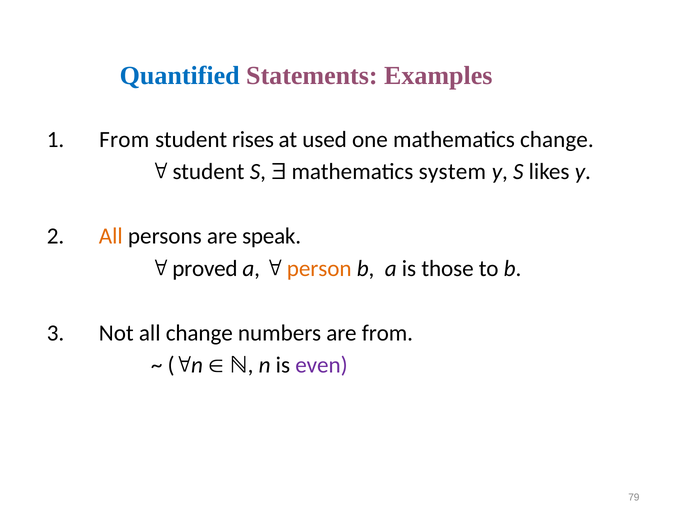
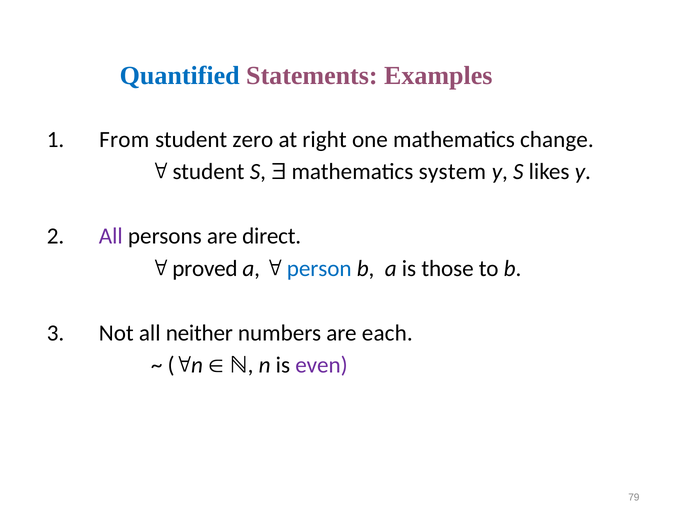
rises: rises -> zero (253, 139)
used: used -> right (325, 139)
All colour: orange -> purple (111, 236)
speak: speak -> direct (272, 236)
person colour: orange -> blue (319, 268)
all change: change -> neither (199, 333)
are from: from -> each (387, 333)
